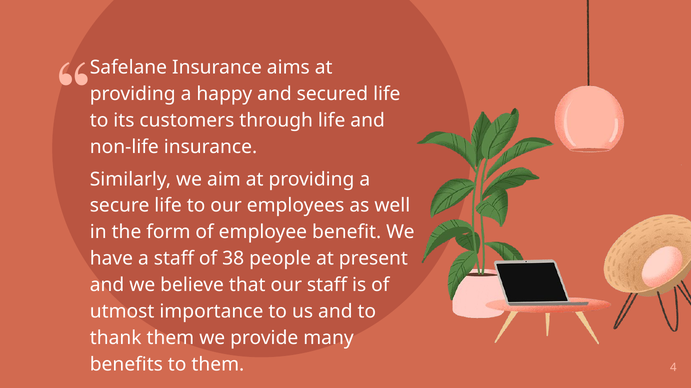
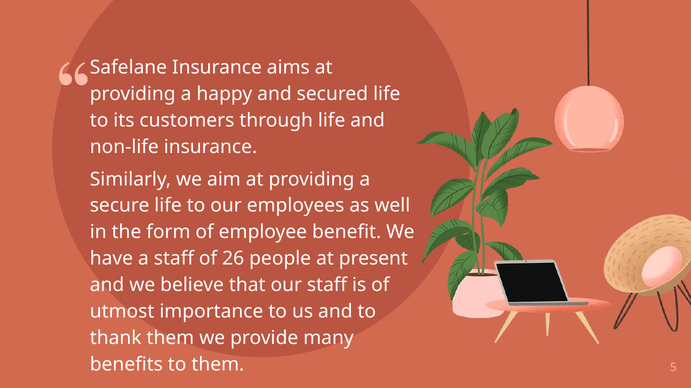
38: 38 -> 26 (233, 259)
4: 4 -> 5 (673, 368)
